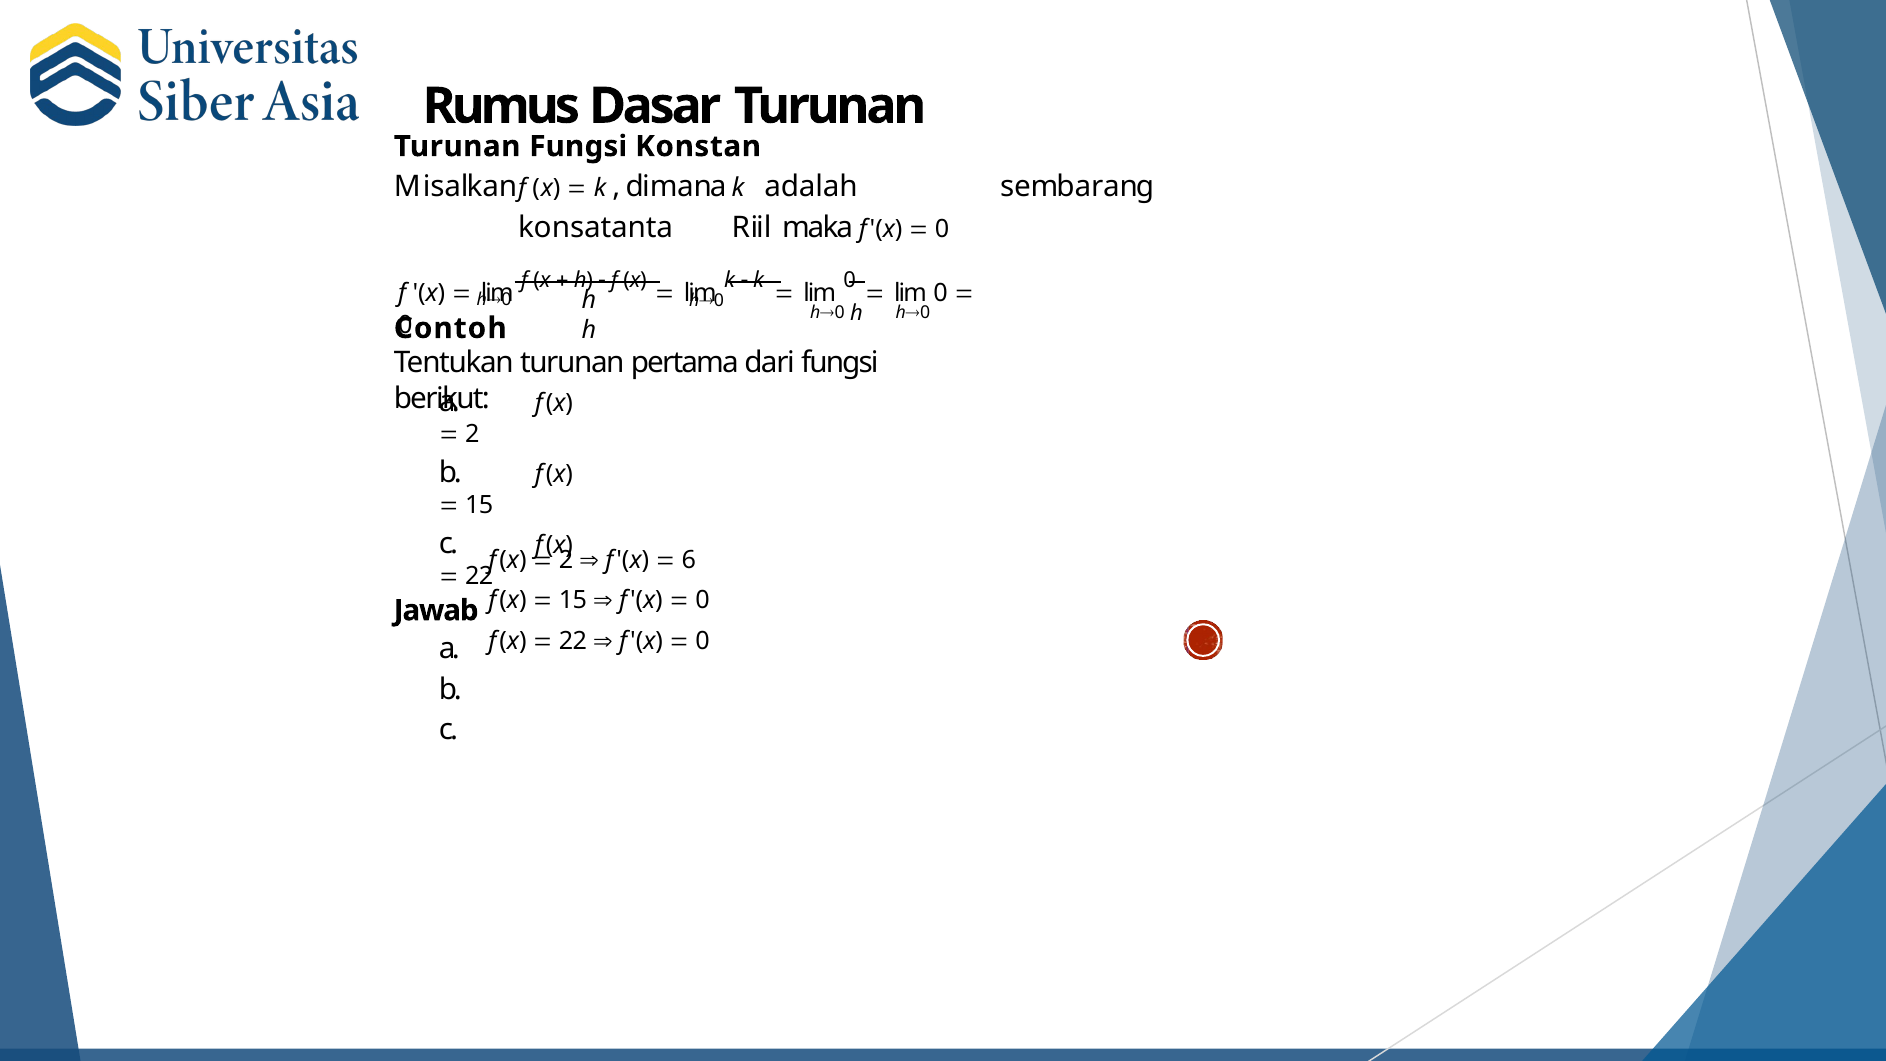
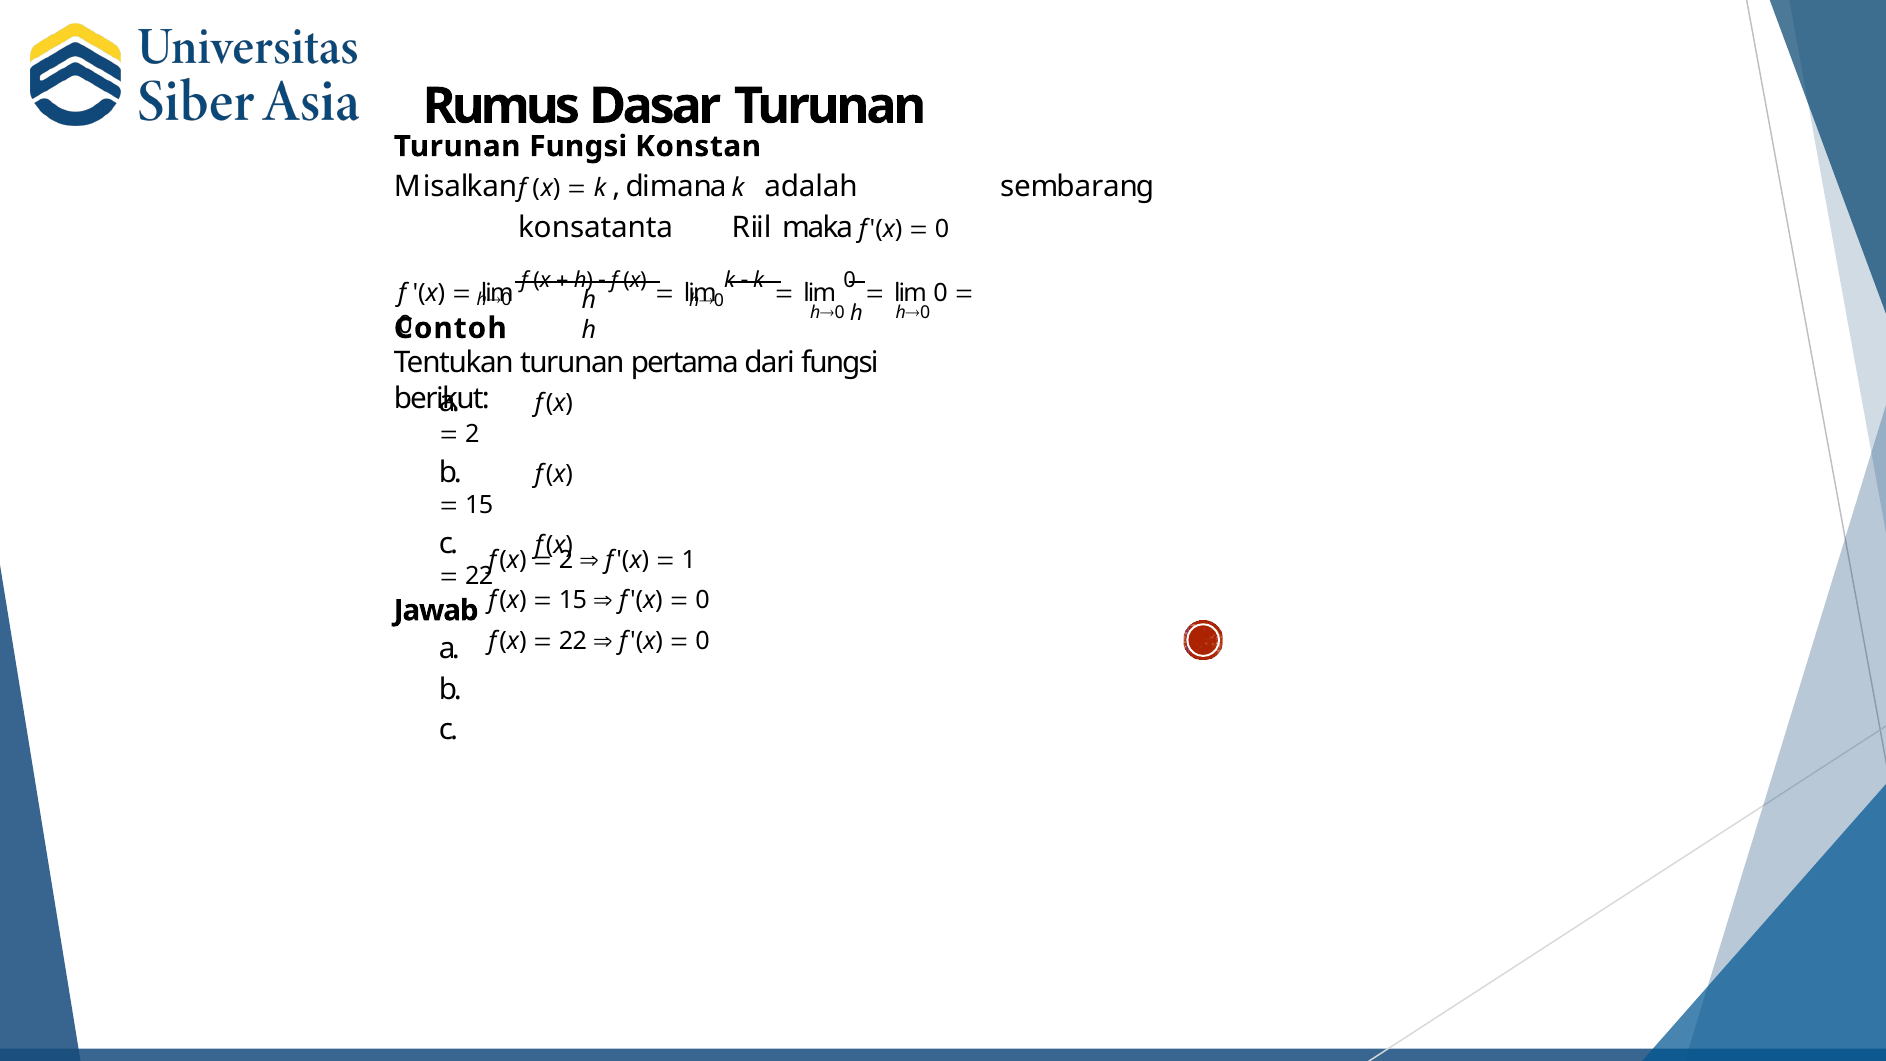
6: 6 -> 1 (689, 560)
